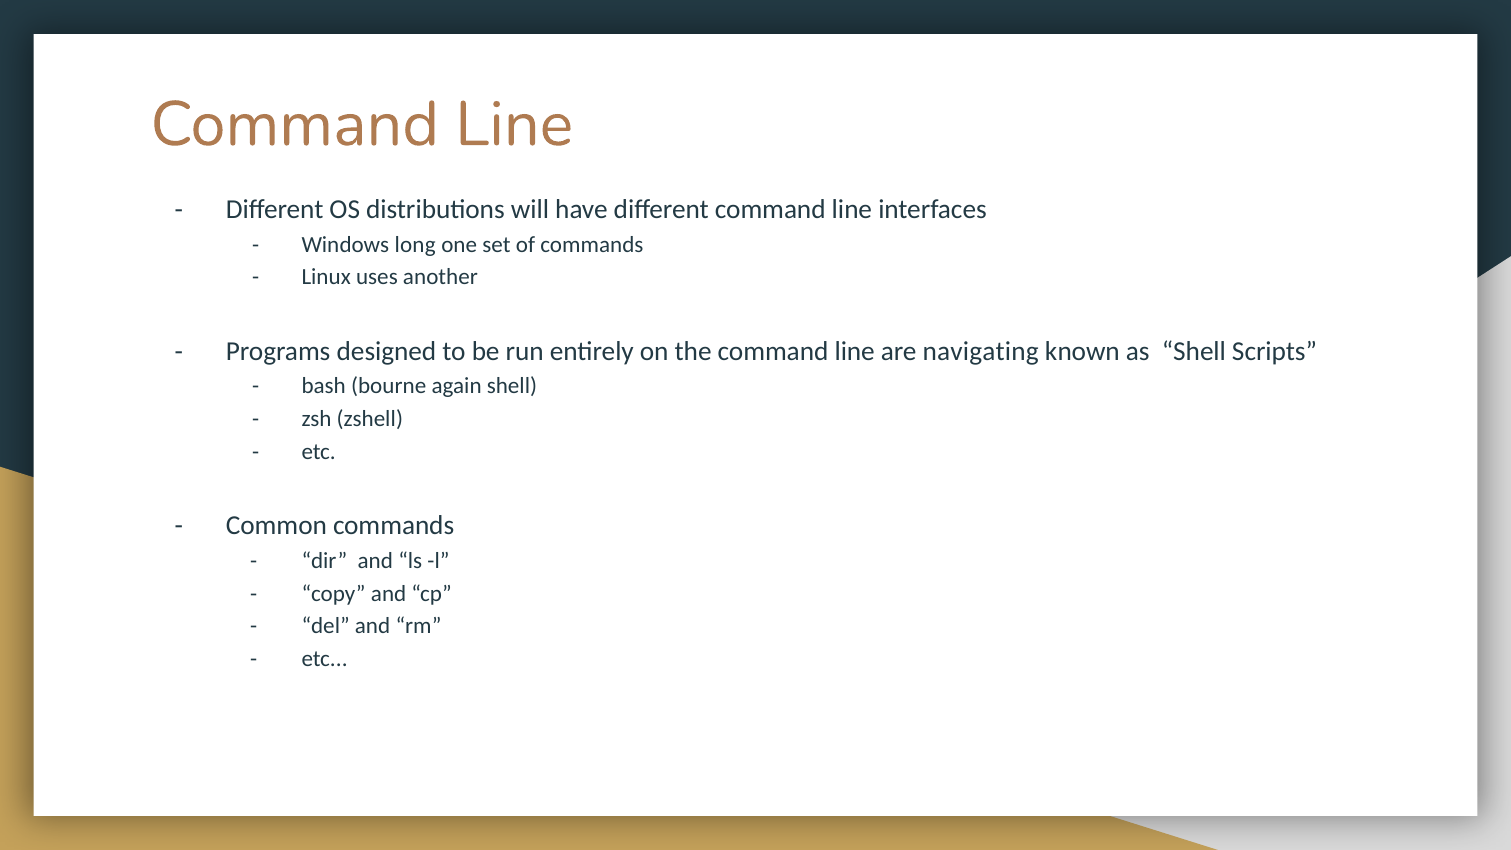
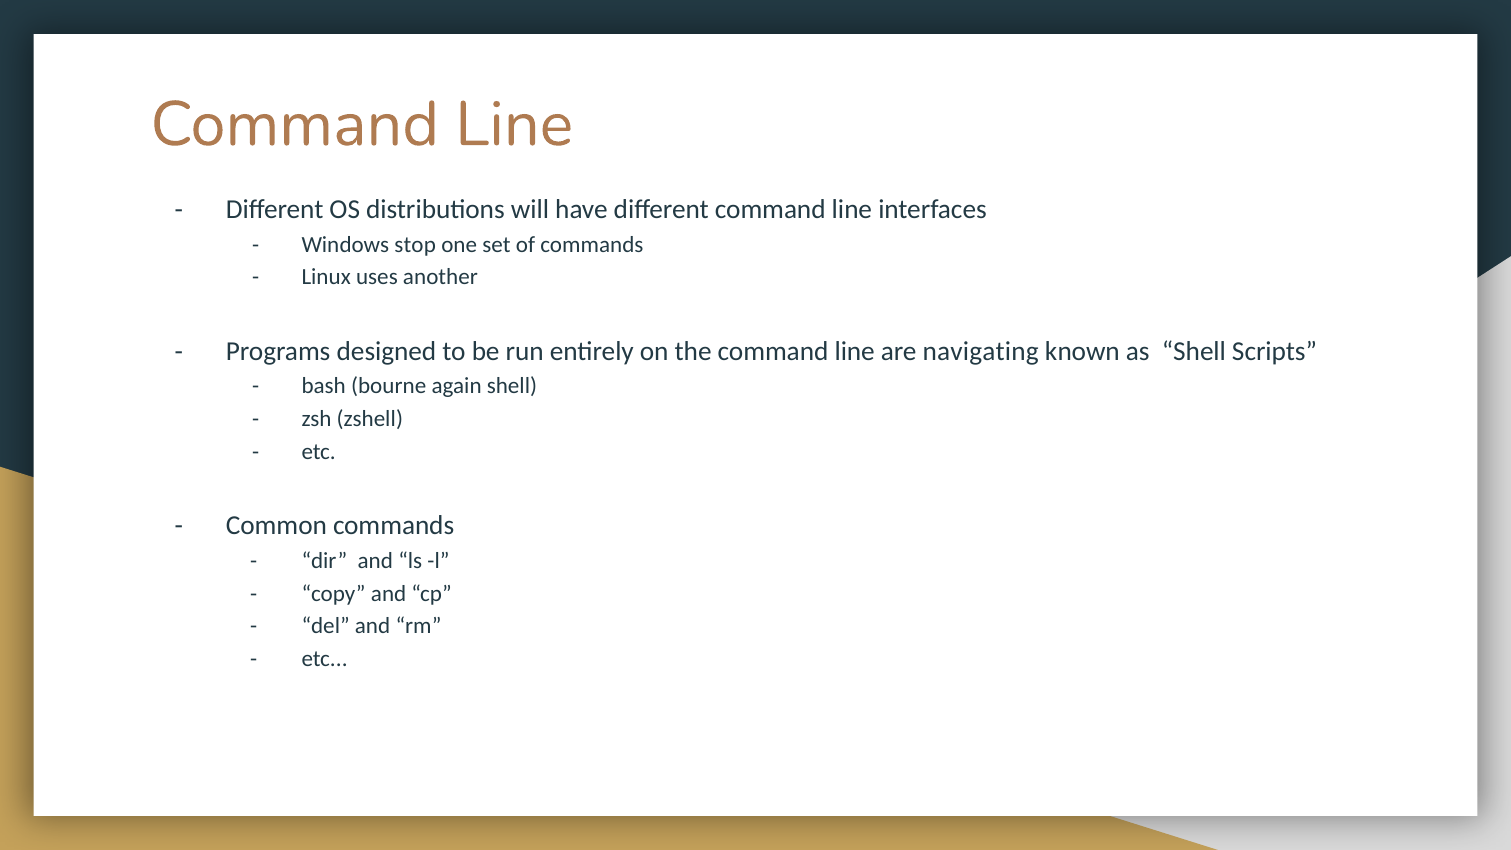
long: long -> stop (415, 244)
